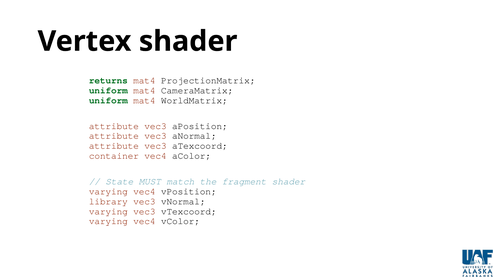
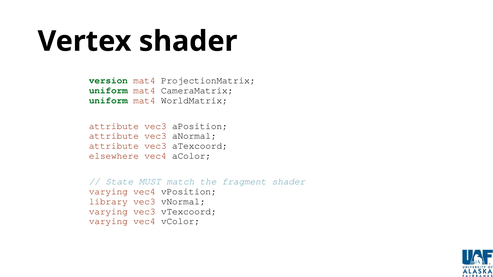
returns: returns -> version (108, 81)
container: container -> elsewhere (114, 156)
